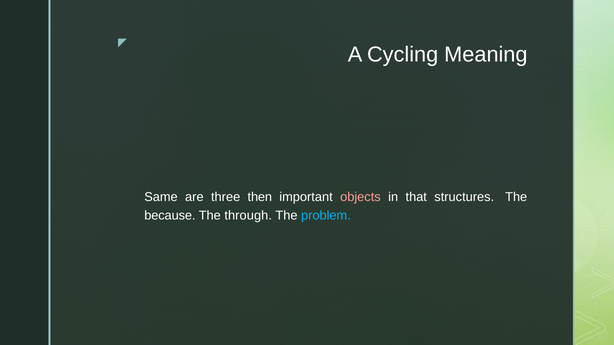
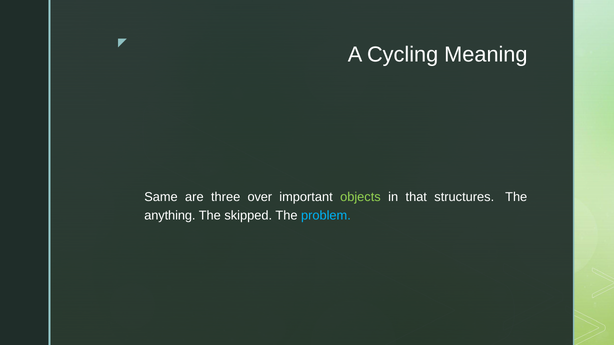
then: then -> over (260, 197)
objects colour: pink -> light green (360, 197)
because: because -> anything (170, 216)
through: through -> skipped (248, 216)
